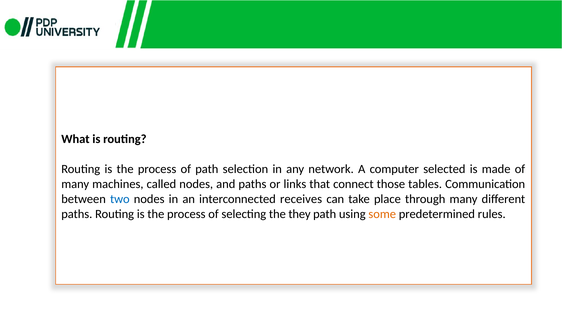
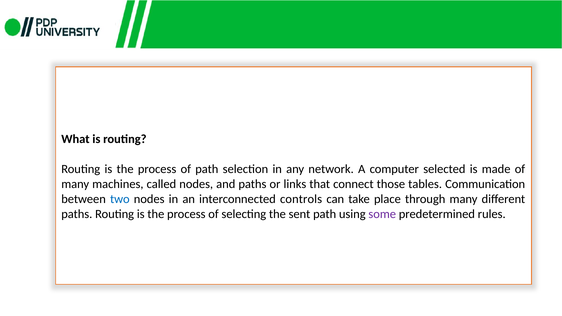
receives: receives -> controls (301, 199)
they: they -> sent (299, 214)
some colour: orange -> purple (382, 214)
